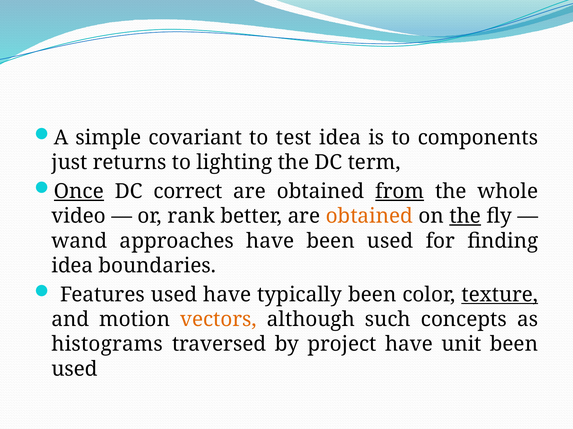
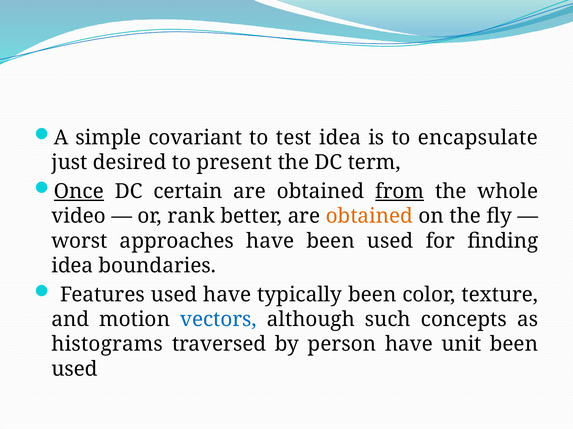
components: components -> encapsulate (478, 138)
returns: returns -> desired (130, 163)
lighting: lighting -> present (234, 163)
correct: correct -> certain (188, 192)
the underline: present -> none (465, 217)
wand: wand -> worst (79, 241)
texture underline: present -> none (500, 295)
vectors colour: orange -> blue (218, 320)
project: project -> person (342, 345)
